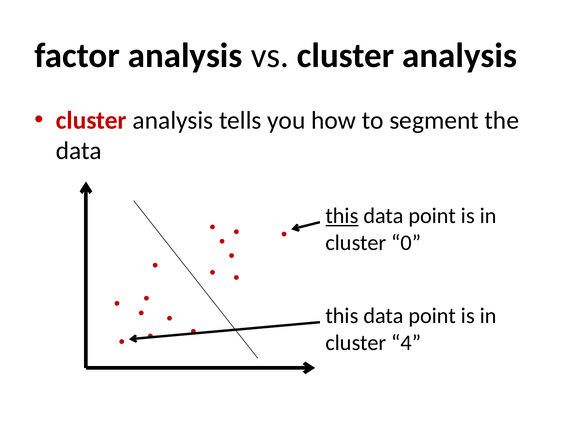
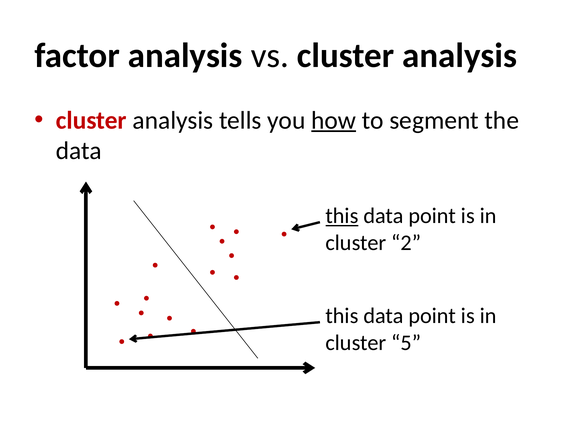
how underline: none -> present (334, 120)
0: 0 -> 2 (406, 243)
4: 4 -> 5 (406, 343)
